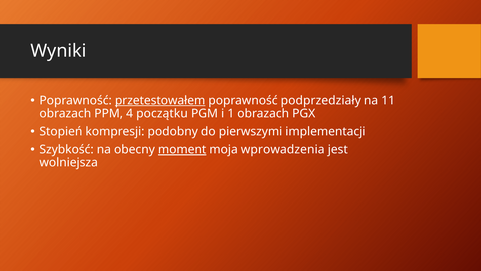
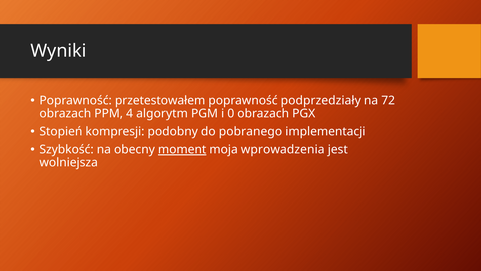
przetestowałem underline: present -> none (160, 100)
11: 11 -> 72 (388, 100)
początku: początku -> algorytm (162, 113)
1: 1 -> 0 (231, 113)
pierwszymi: pierwszymi -> pobranego (250, 131)
